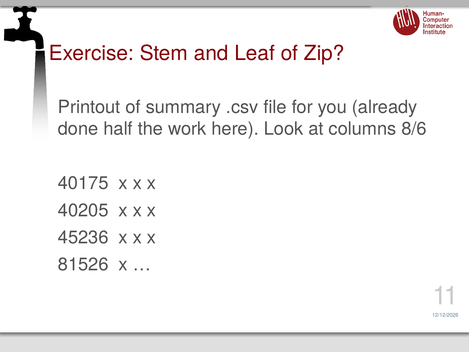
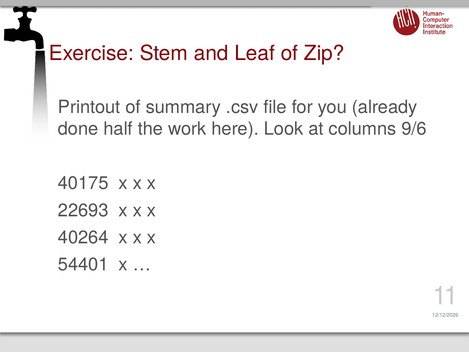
8/6: 8/6 -> 9/6 (414, 129)
40205: 40205 -> 22693 (83, 210)
45236: 45236 -> 40264 (83, 237)
81526: 81526 -> 54401 (83, 264)
